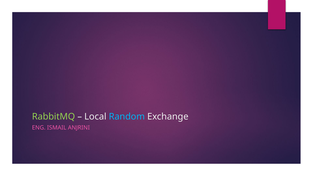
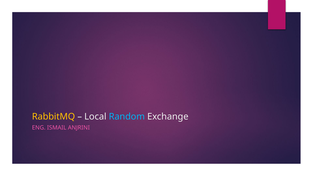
RabbitMQ colour: light green -> yellow (54, 117)
